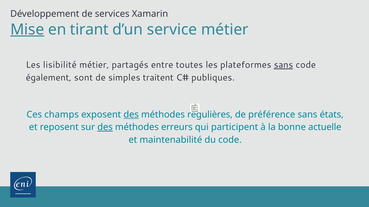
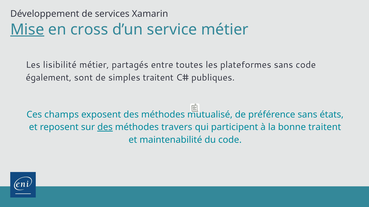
tirant: tirant -> cross (89, 30)
sans underline: present -> none (283, 65)
des underline: present -> none (131, 115)
régulières: régulières -> mutualisé (210, 115)
erreurs: erreurs -> travers (177, 128)
bonne actuelle: actuelle -> traitent (325, 128)
